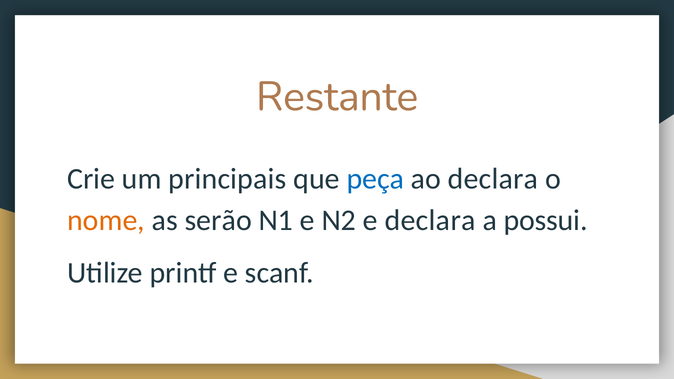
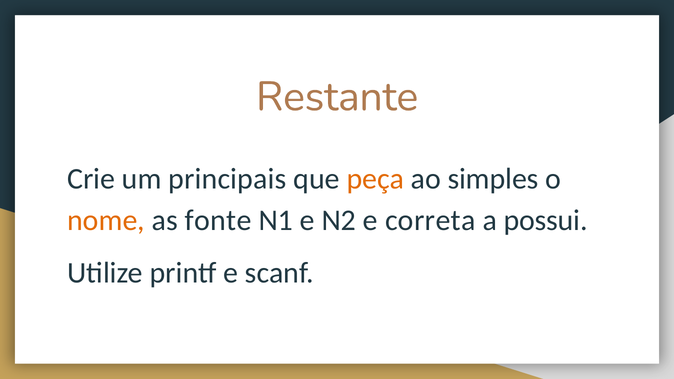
peça colour: blue -> orange (375, 179)
ao declara: declara -> simples (493, 179)
serão: serão -> fonte (218, 220)
e declara: declara -> correta (430, 220)
